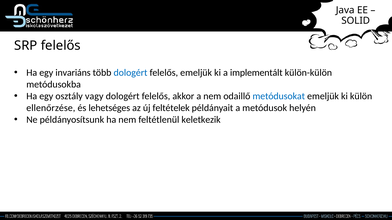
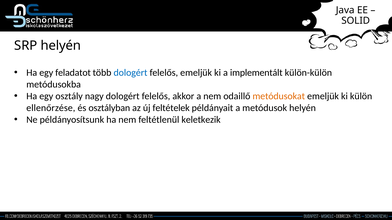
SRP felelős: felelős -> helyén (61, 46)
invariáns: invariáns -> feladatot (73, 73)
vagy: vagy -> nagy (94, 96)
metódusokat colour: blue -> orange (279, 96)
lehetséges: lehetséges -> osztályban (109, 108)
